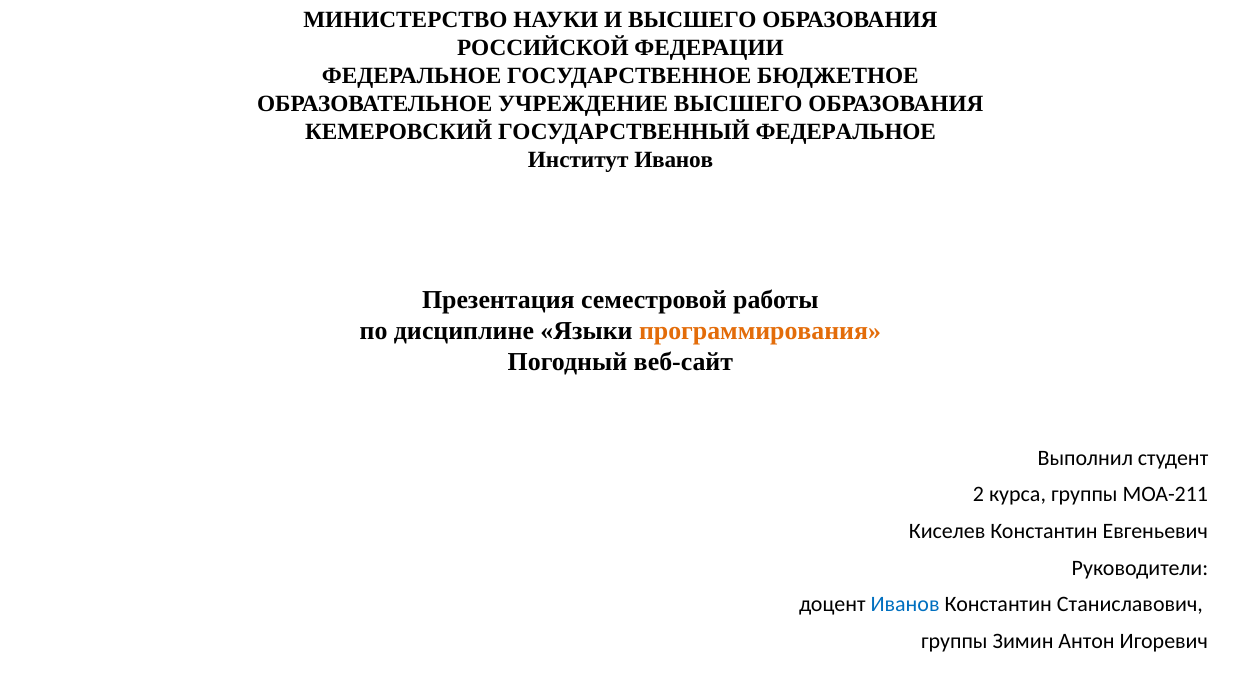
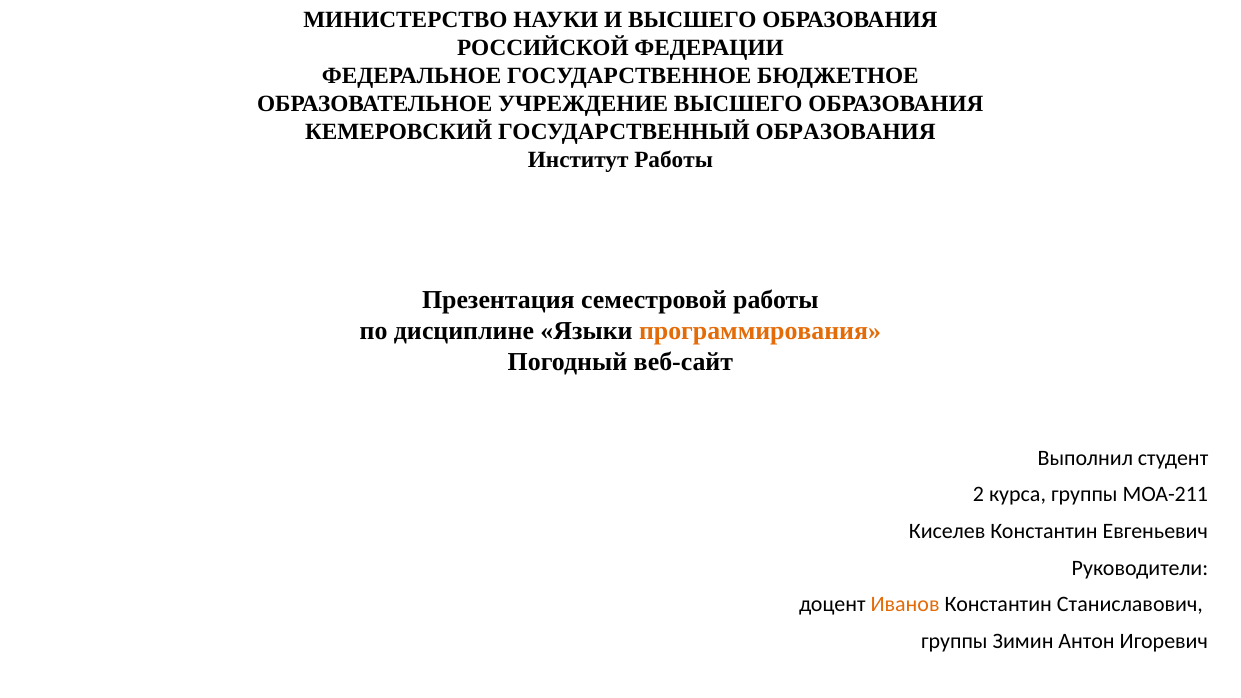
ГОСУДАРСТВЕННЫЙ ФЕДЕРАЛЬНОЕ: ФЕДЕРАЛЬНОЕ -> ОБРАЗОВАНИЯ (846, 132)
Институт Иванов: Иванов -> Работы (674, 160)
Иванов colour: blue -> orange (905, 605)
